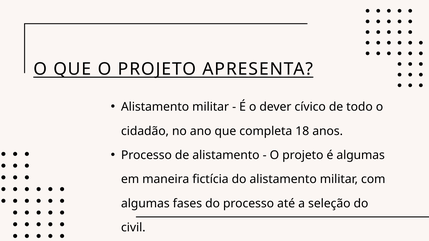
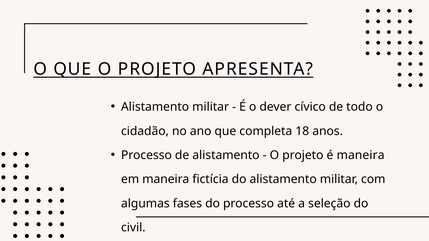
é algumas: algumas -> maneira (361, 155)
